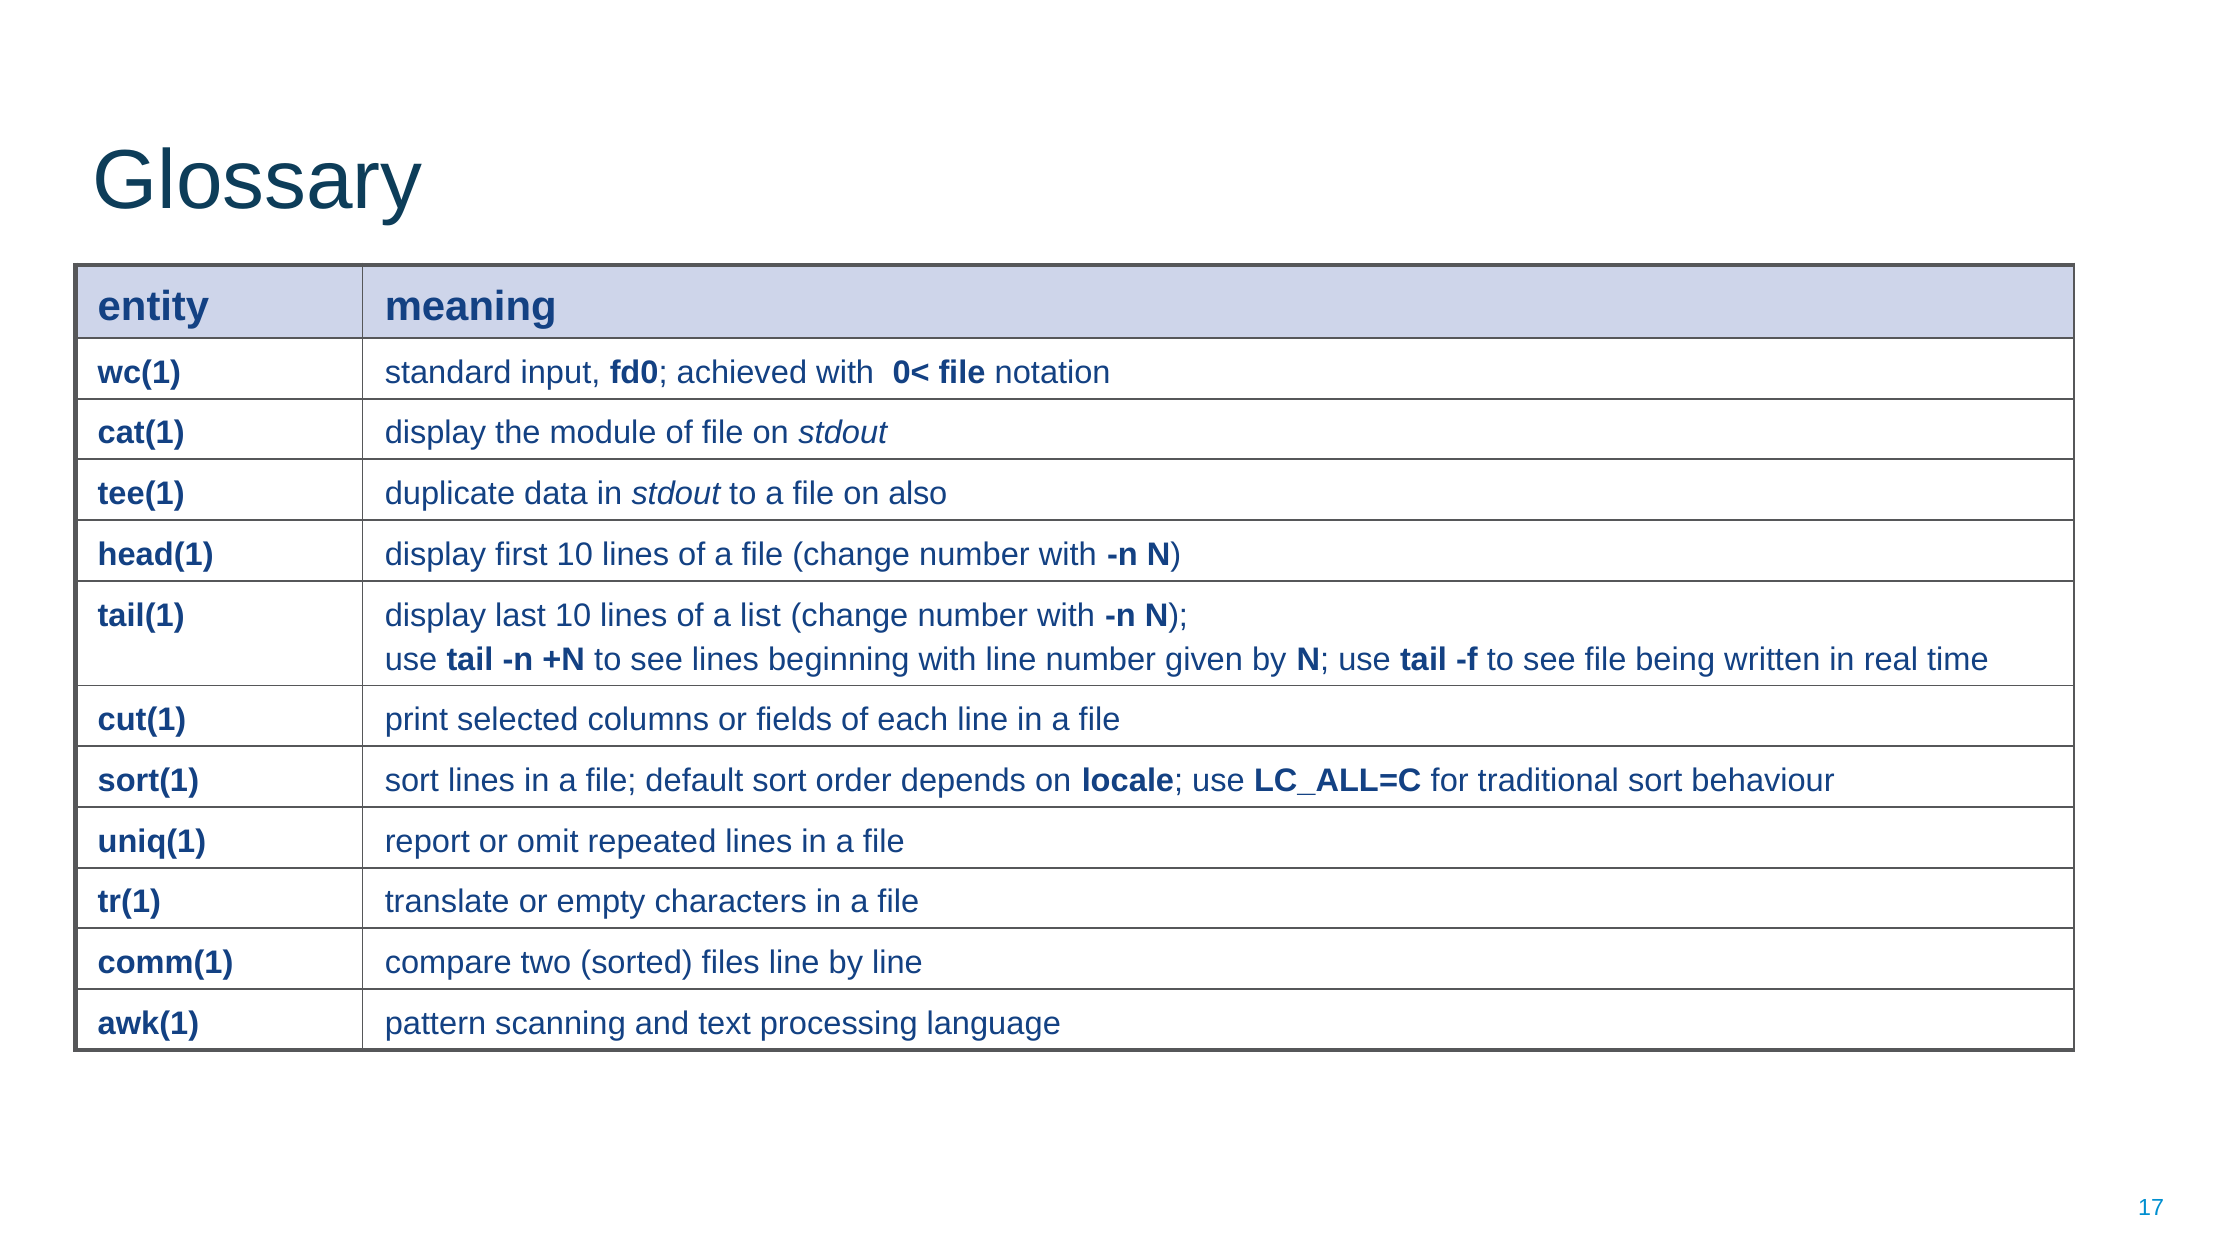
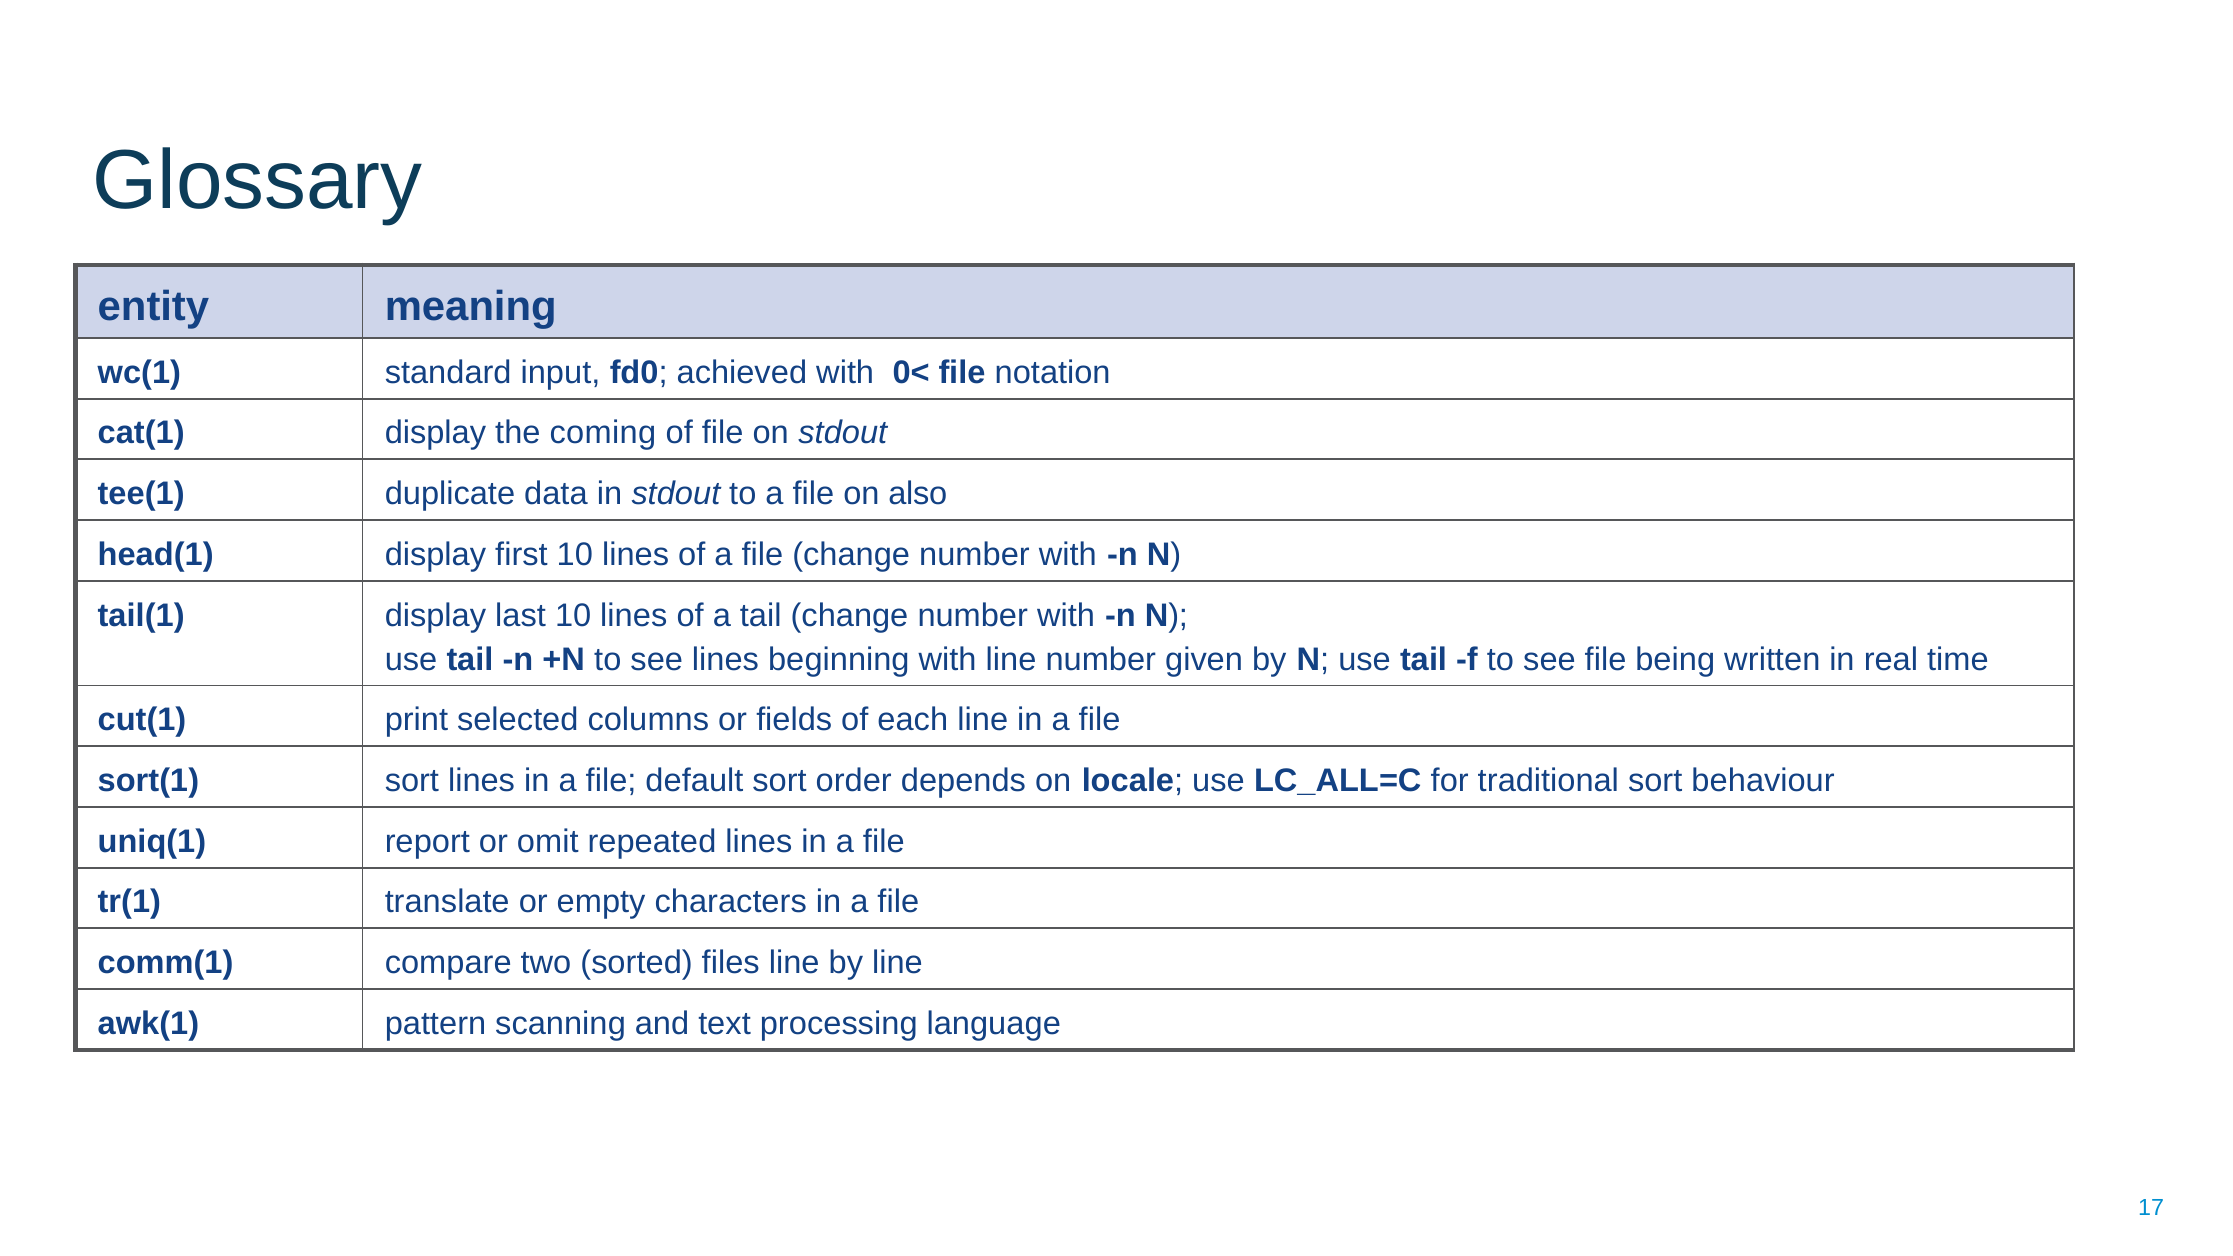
module: module -> coming (603, 433)
a list: list -> tail (761, 615)
